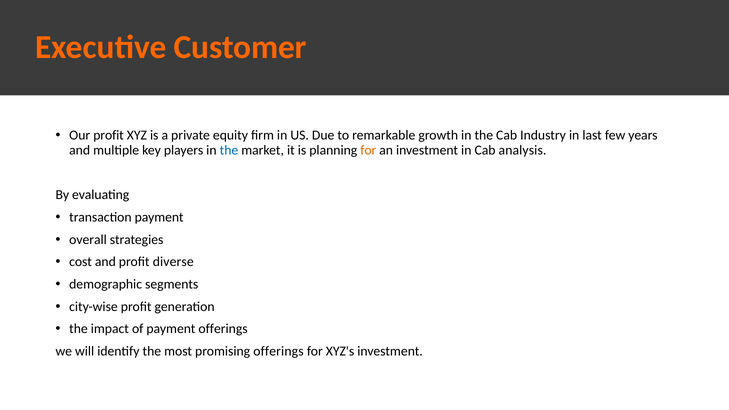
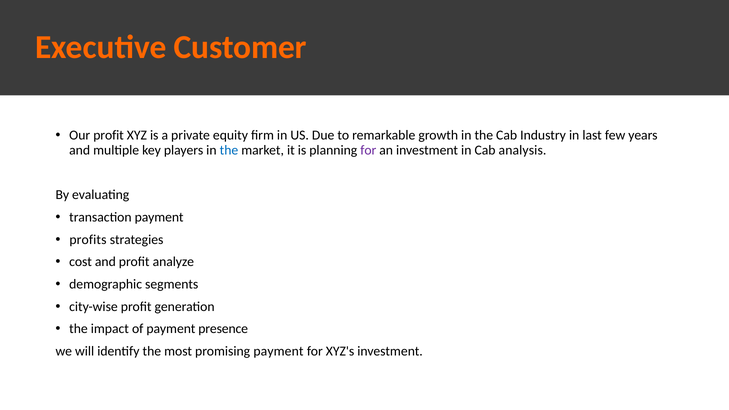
for colour: orange -> purple (368, 150)
overall: overall -> profits (88, 240)
diverse: diverse -> analyze (173, 262)
payment offerings: offerings -> presence (223, 329)
promising offerings: offerings -> payment (278, 351)
